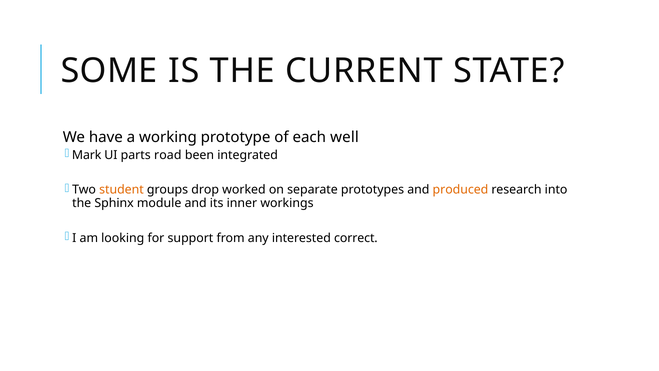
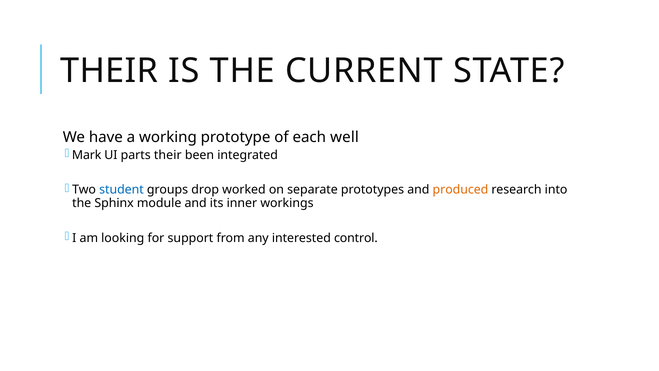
SOME: SOME -> THEIR (109, 71)
parts road: road -> their (168, 155)
student colour: orange -> blue (121, 190)
correct: correct -> control (356, 238)
